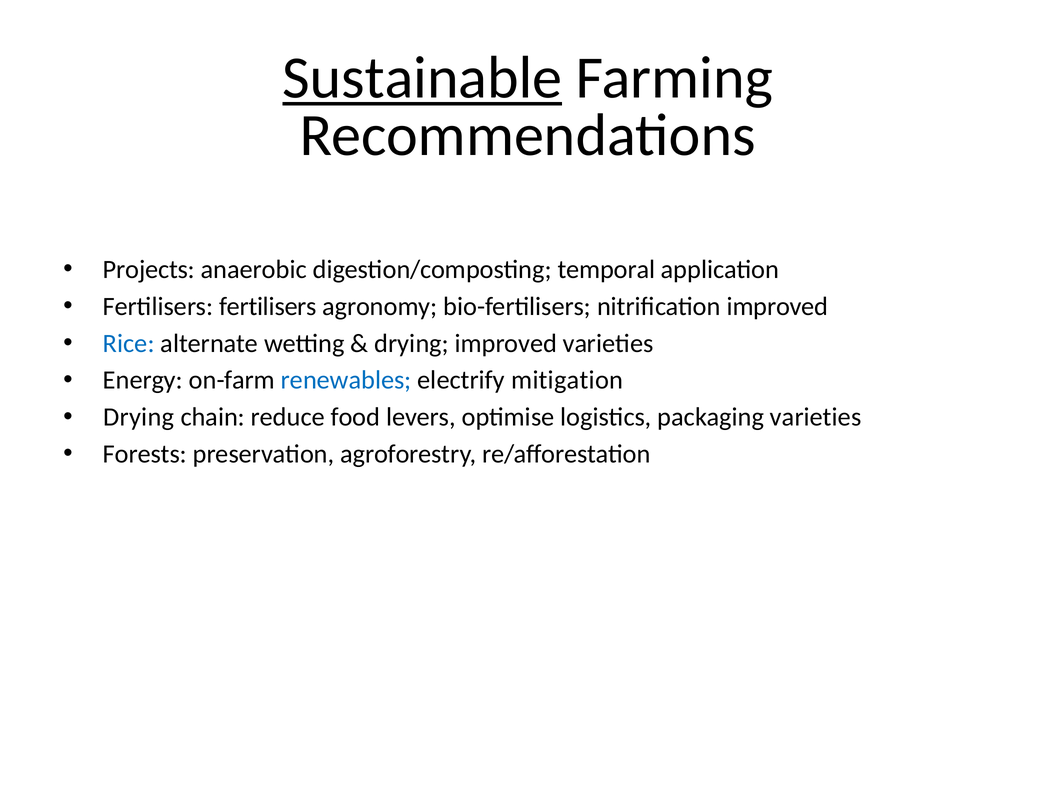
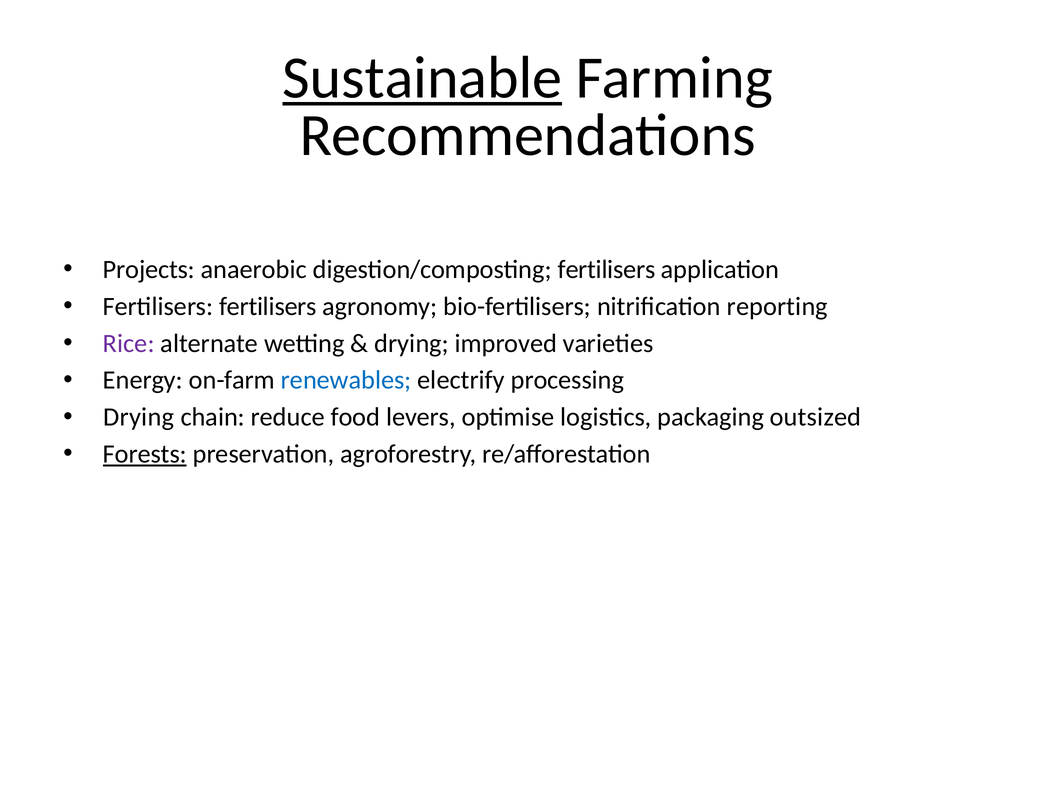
digestion/composting temporal: temporal -> fertilisers (607, 269)
nitrification improved: improved -> reporting (777, 306)
Rice colour: blue -> purple (129, 343)
mitigation: mitigation -> processing (567, 380)
packaging varieties: varieties -> outsized (816, 417)
Forests underline: none -> present (145, 454)
